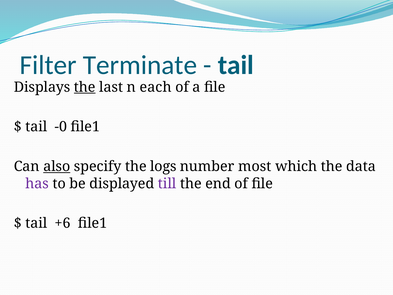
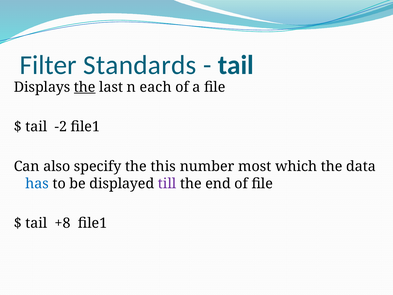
Terminate: Terminate -> Standards (140, 65)
-0: -0 -> -2 (61, 127)
also underline: present -> none (57, 166)
logs: logs -> this (163, 166)
has colour: purple -> blue (37, 183)
+6: +6 -> +8 (63, 223)
